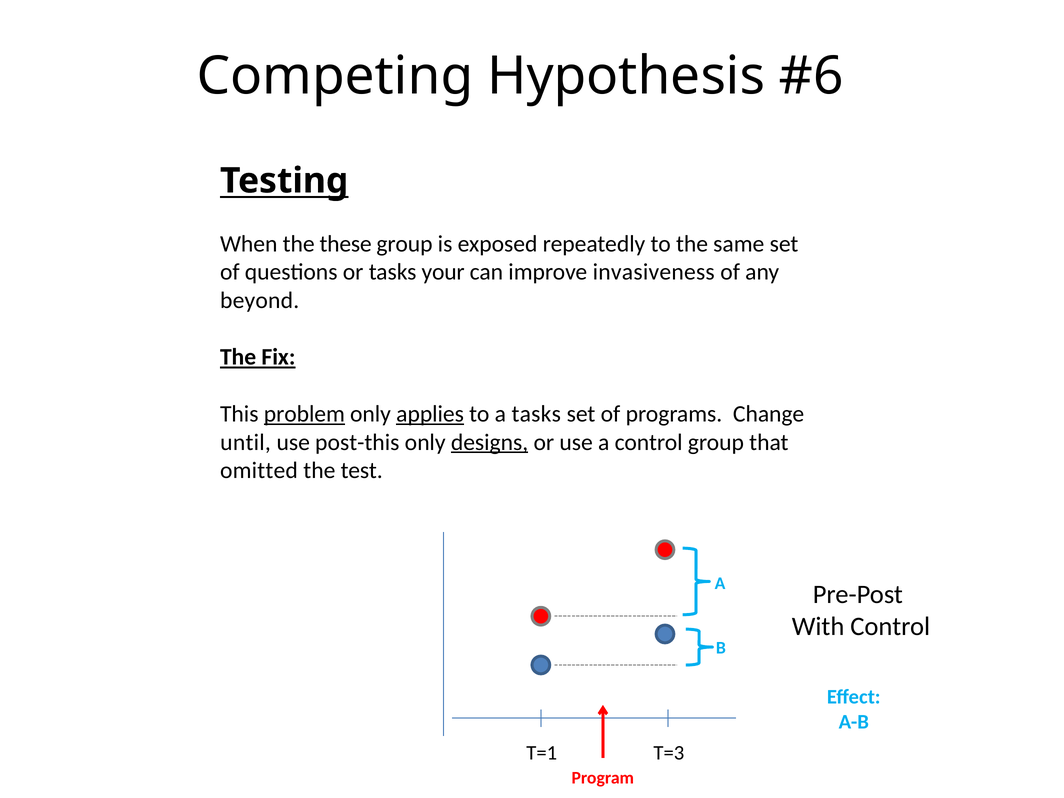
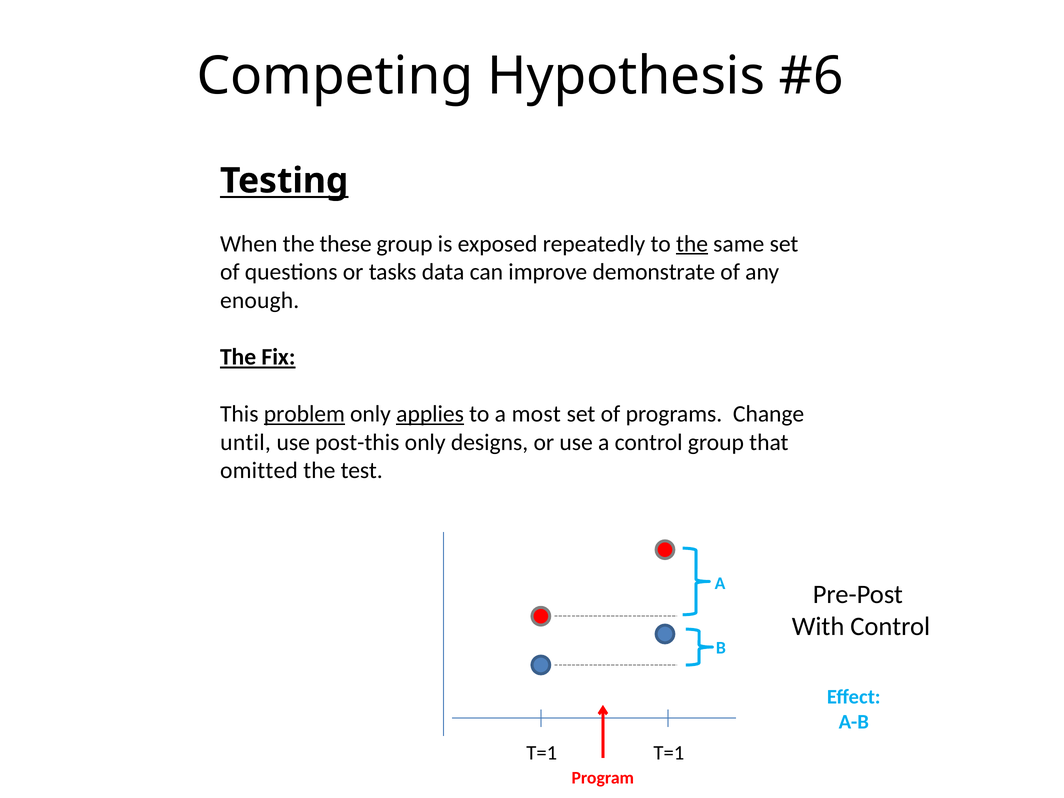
the underline: none -> present (692, 244)
your: your -> data (443, 272)
invasiveness: invasiveness -> demonstrate (654, 272)
beyond: beyond -> enough (260, 300)
a tasks: tasks -> most (536, 414)
designs underline: present -> none (490, 442)
T=1 T=3: T=3 -> T=1 (669, 753)
